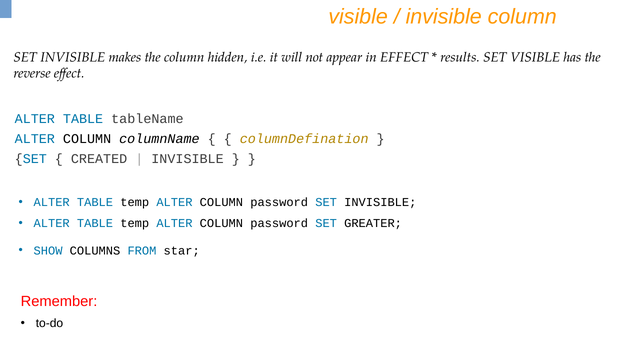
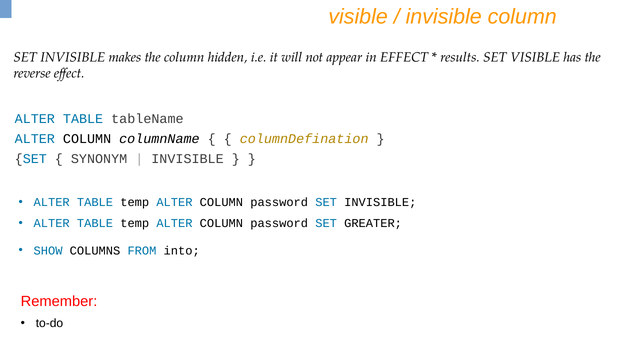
CREATED: CREATED -> SYNONYM (99, 159)
star: star -> into (182, 251)
